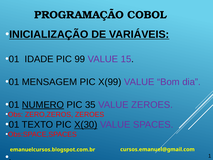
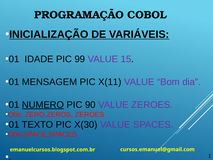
X(99: X(99 -> X(11 (110, 82)
35: 35 -> 90 (90, 105)
X(30 underline: present -> none (86, 124)
